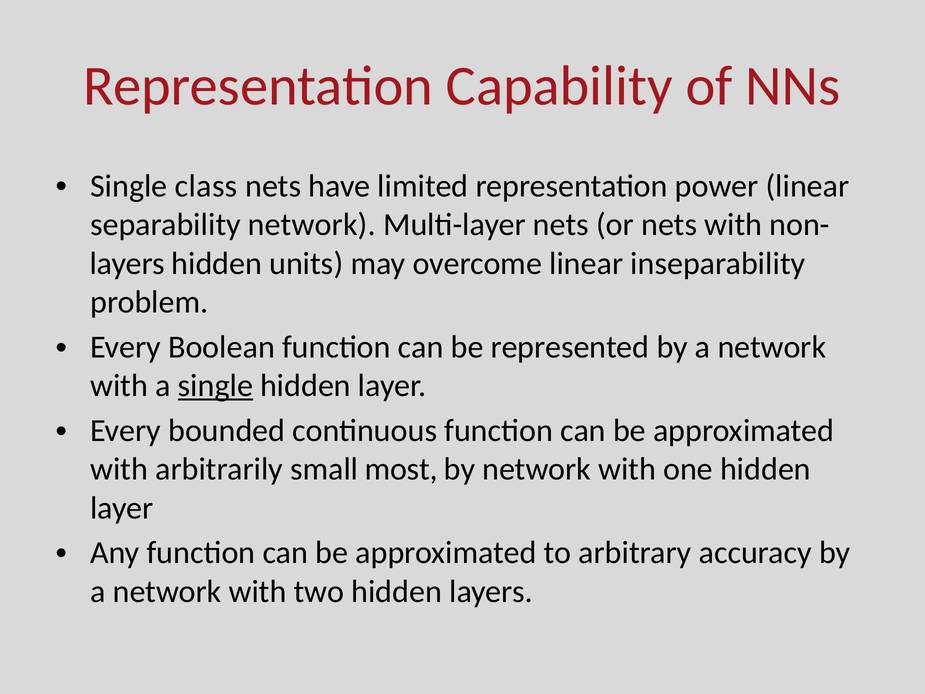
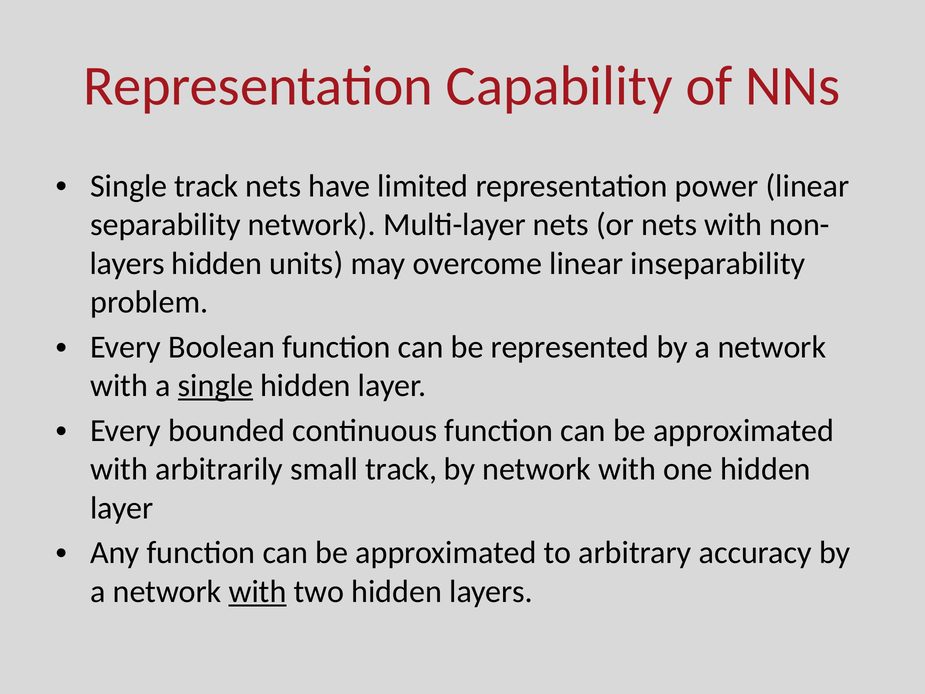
Single class: class -> track (206, 186)
small most: most -> track (401, 469)
with underline: none -> present (258, 591)
